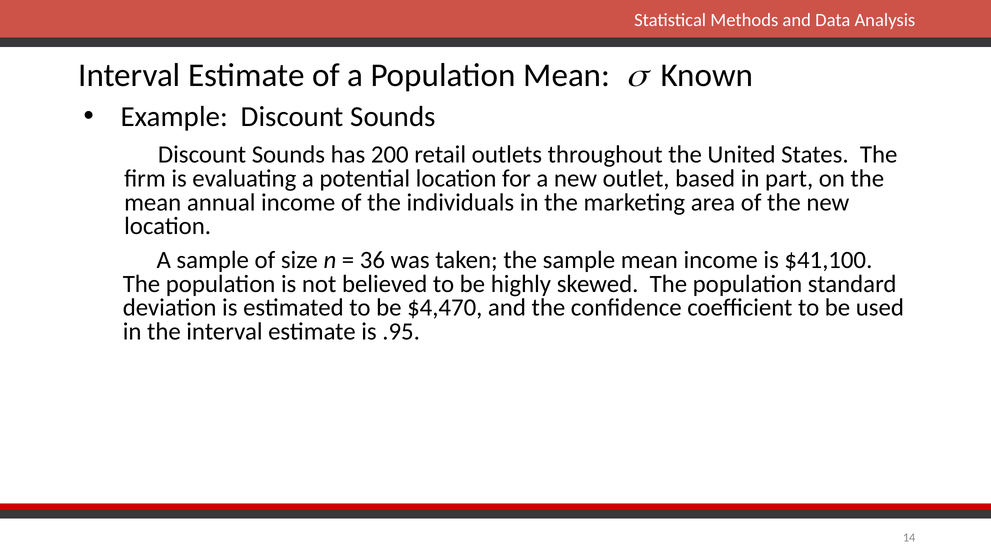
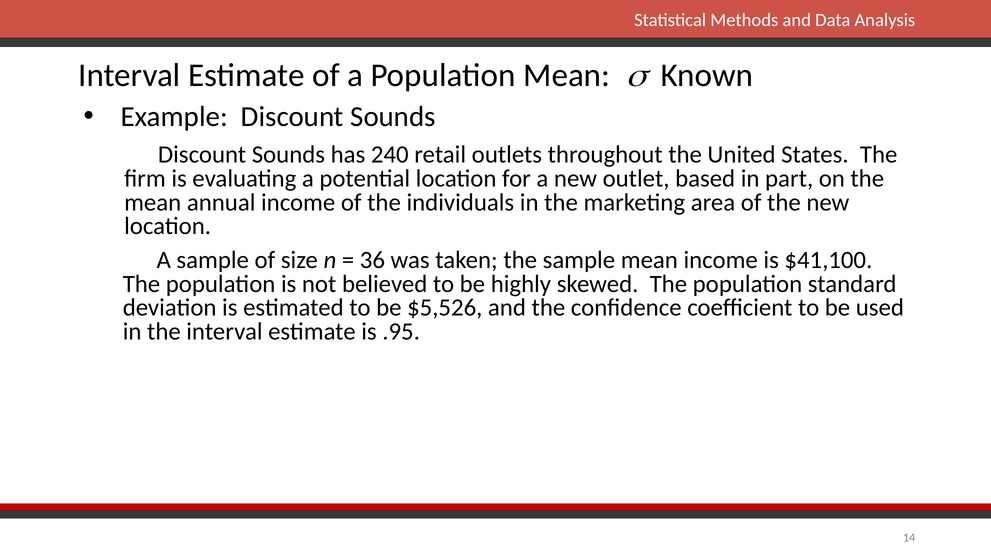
200: 200 -> 240 (390, 155)
$4,470: $4,470 -> $5,526 (445, 308)
